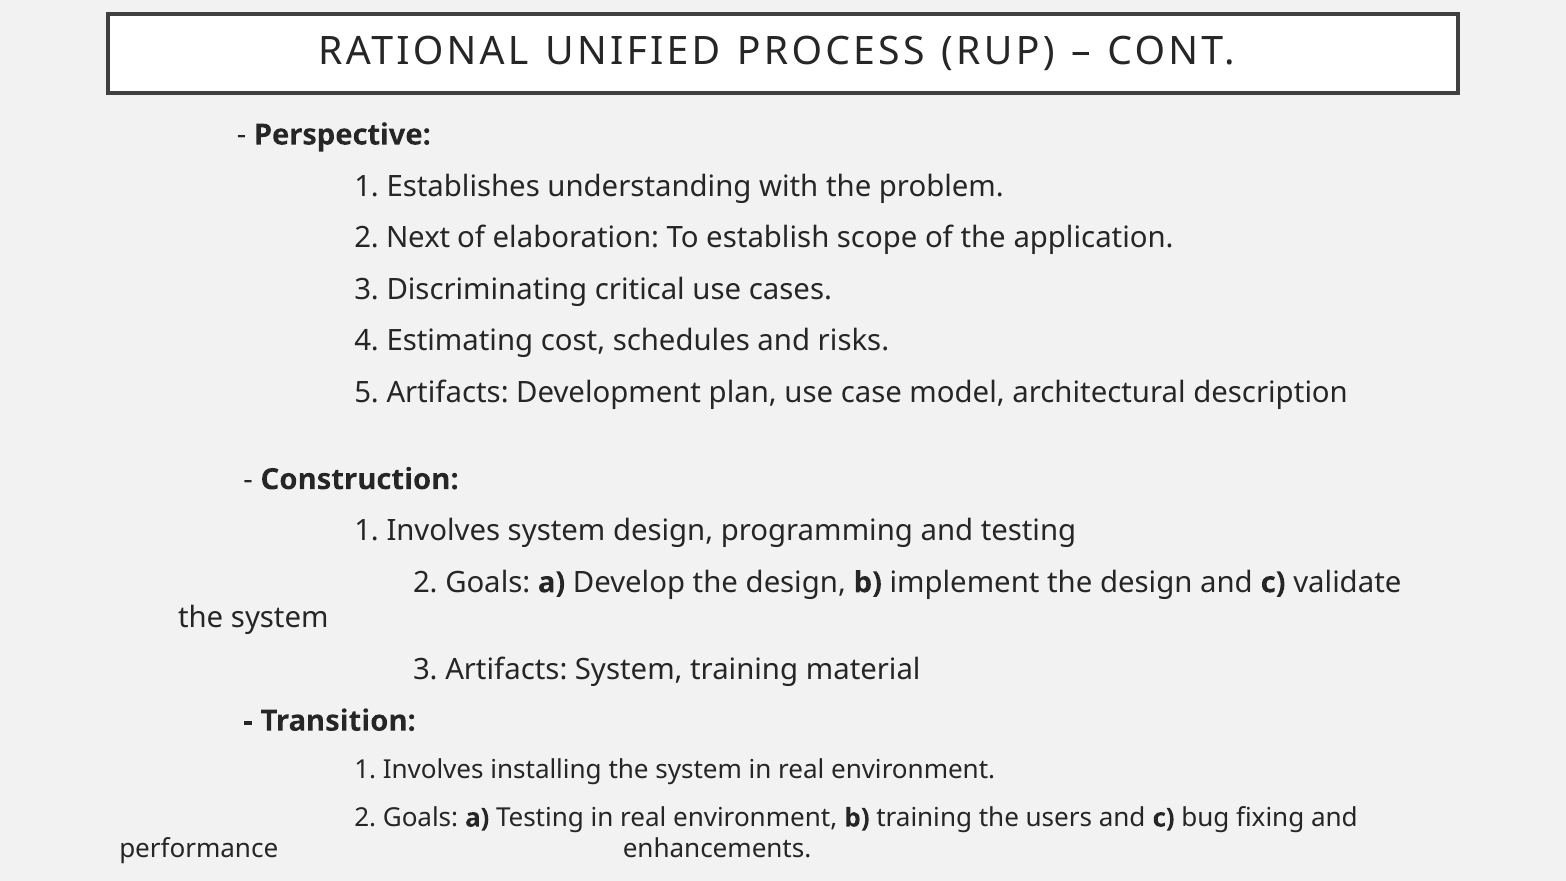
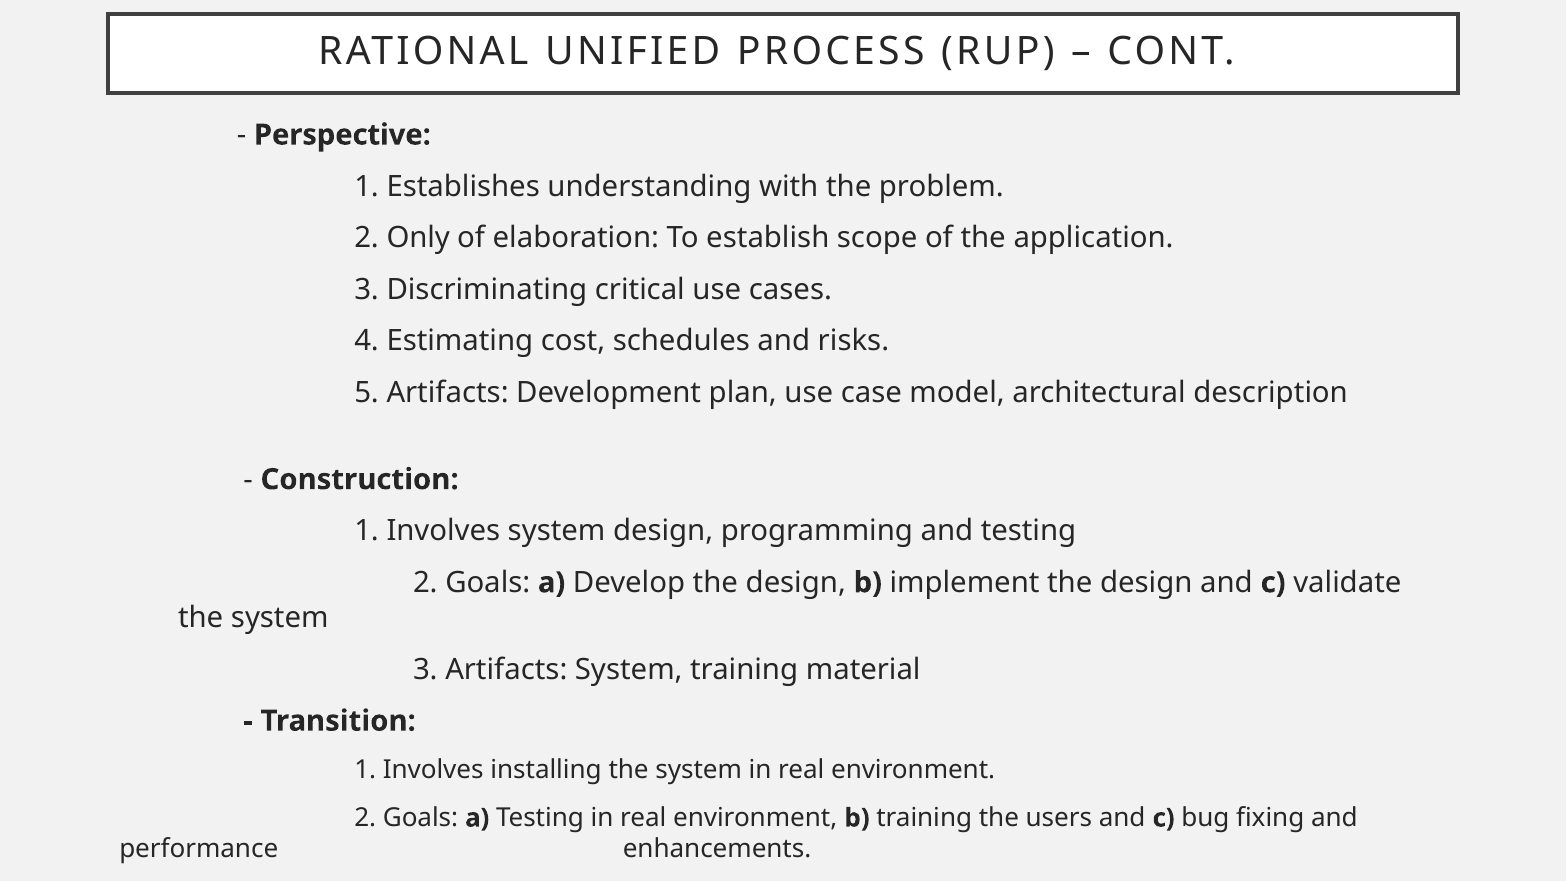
Next: Next -> Only (418, 238)
